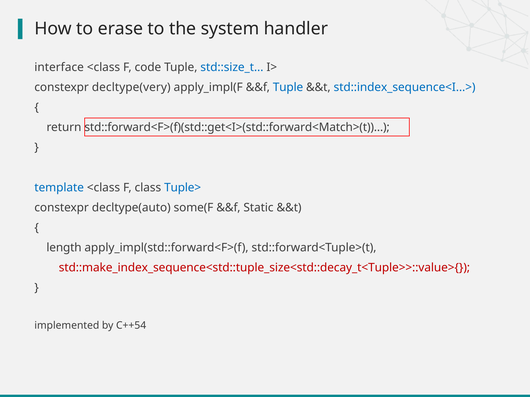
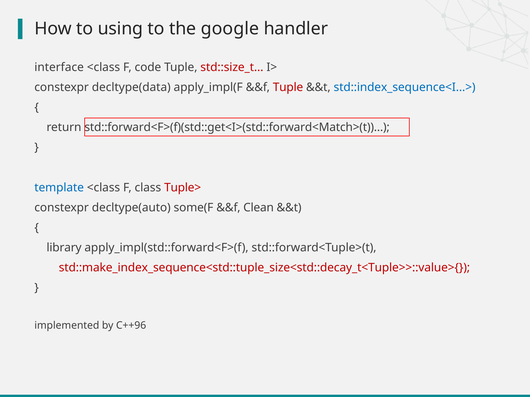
erase: erase -> using (120, 29)
system: system -> google (230, 29)
std::size_t colour: blue -> red (232, 67)
decltype(very: decltype(very -> decltype(data (131, 87)
Tuple colour: blue -> red (288, 87)
Tuple> colour: blue -> red (183, 188)
Static: Static -> Clean (259, 208)
length: length -> library (64, 248)
C++54: C++54 -> C++96 (131, 326)
